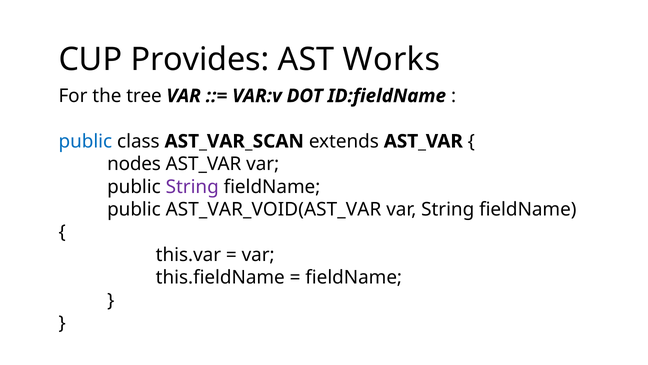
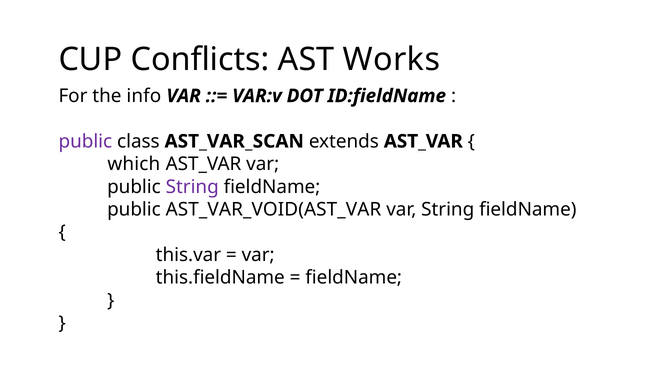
Provides: Provides -> Conflicts (200, 60)
tree: tree -> info (144, 96)
public colour: blue -> purple (85, 141)
nodes: nodes -> which (134, 164)
